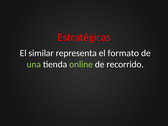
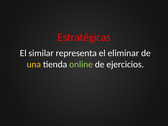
formato: formato -> eliminar (123, 53)
una colour: light green -> yellow (34, 64)
recorrido: recorrido -> ejercicios (125, 64)
